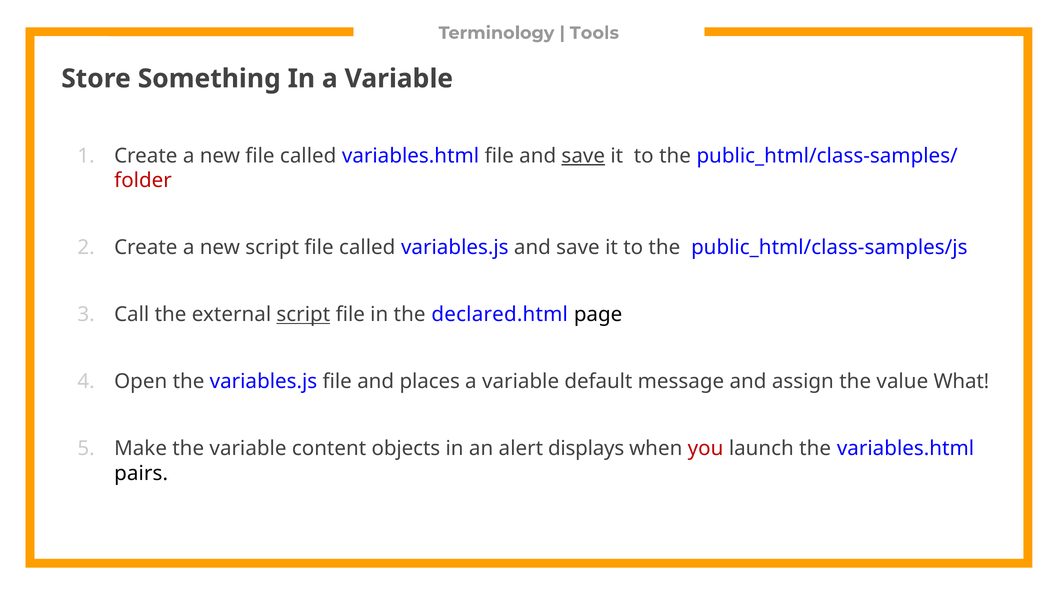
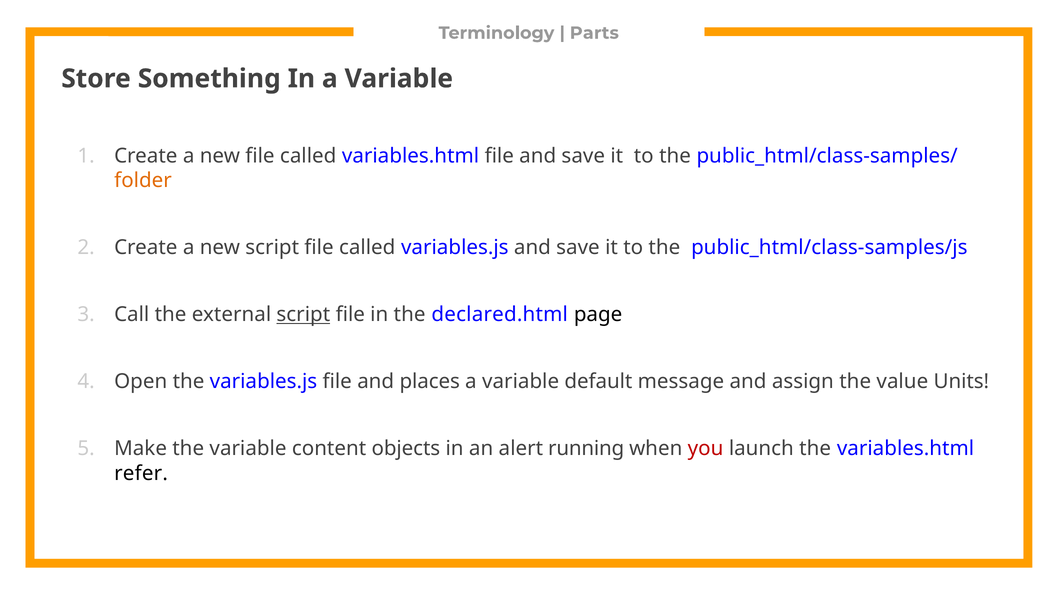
Tools: Tools -> Parts (594, 33)
save underline: present -> none (583, 156)
folder colour: red -> orange (143, 181)
What: What -> Units (961, 382)
displays: displays -> running (586, 449)
pairs: pairs -> refer (141, 474)
